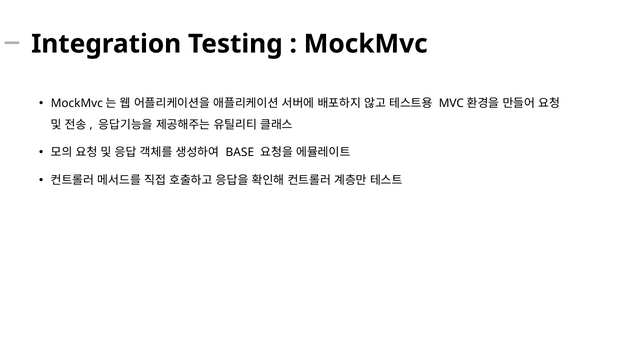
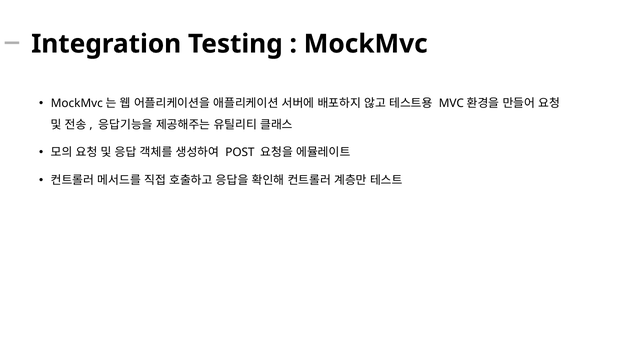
BASE: BASE -> POST (240, 152)
